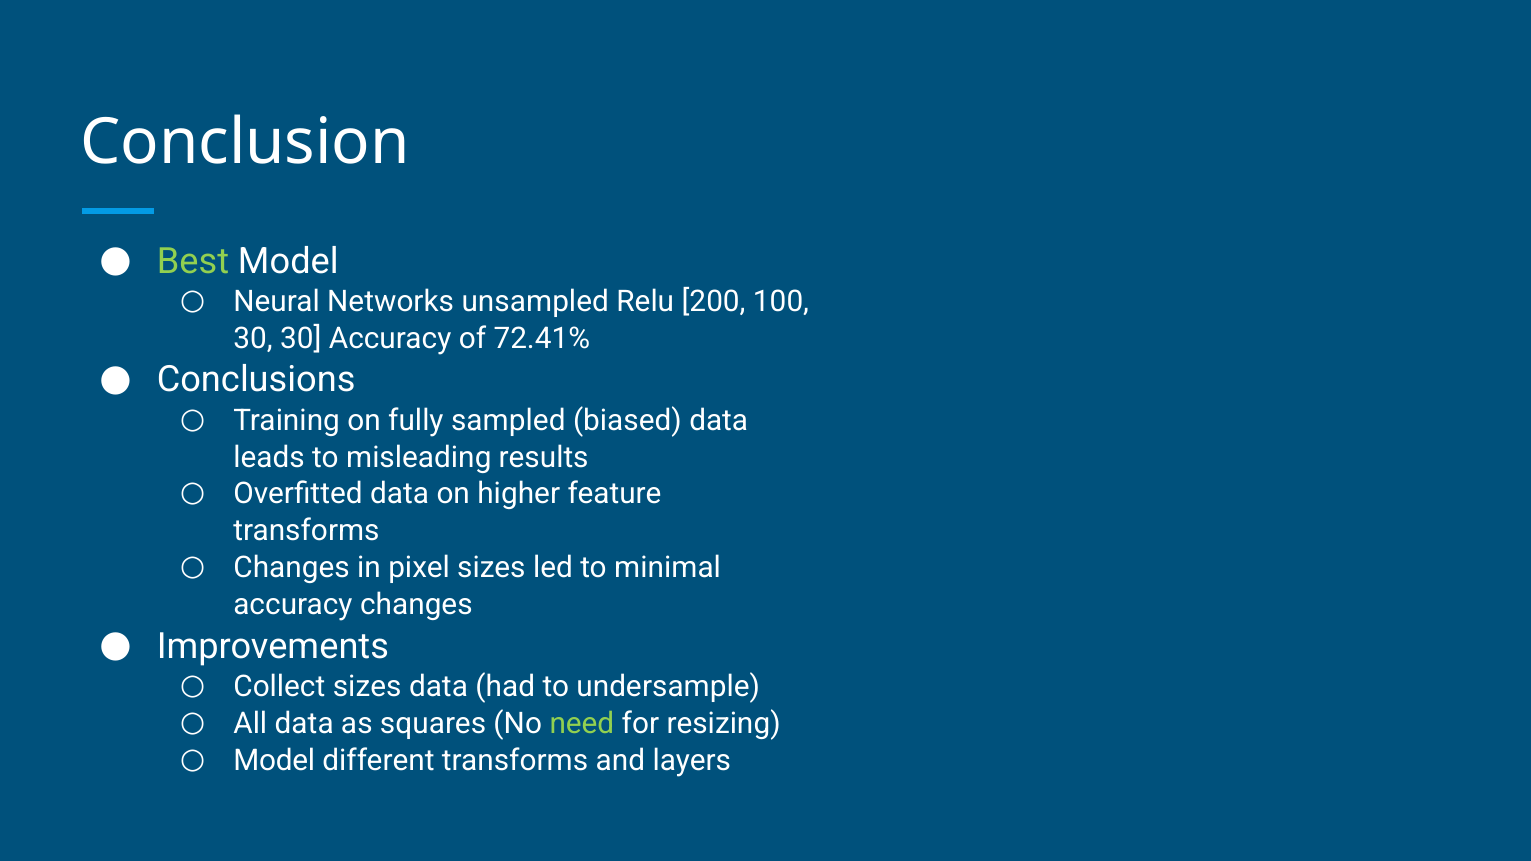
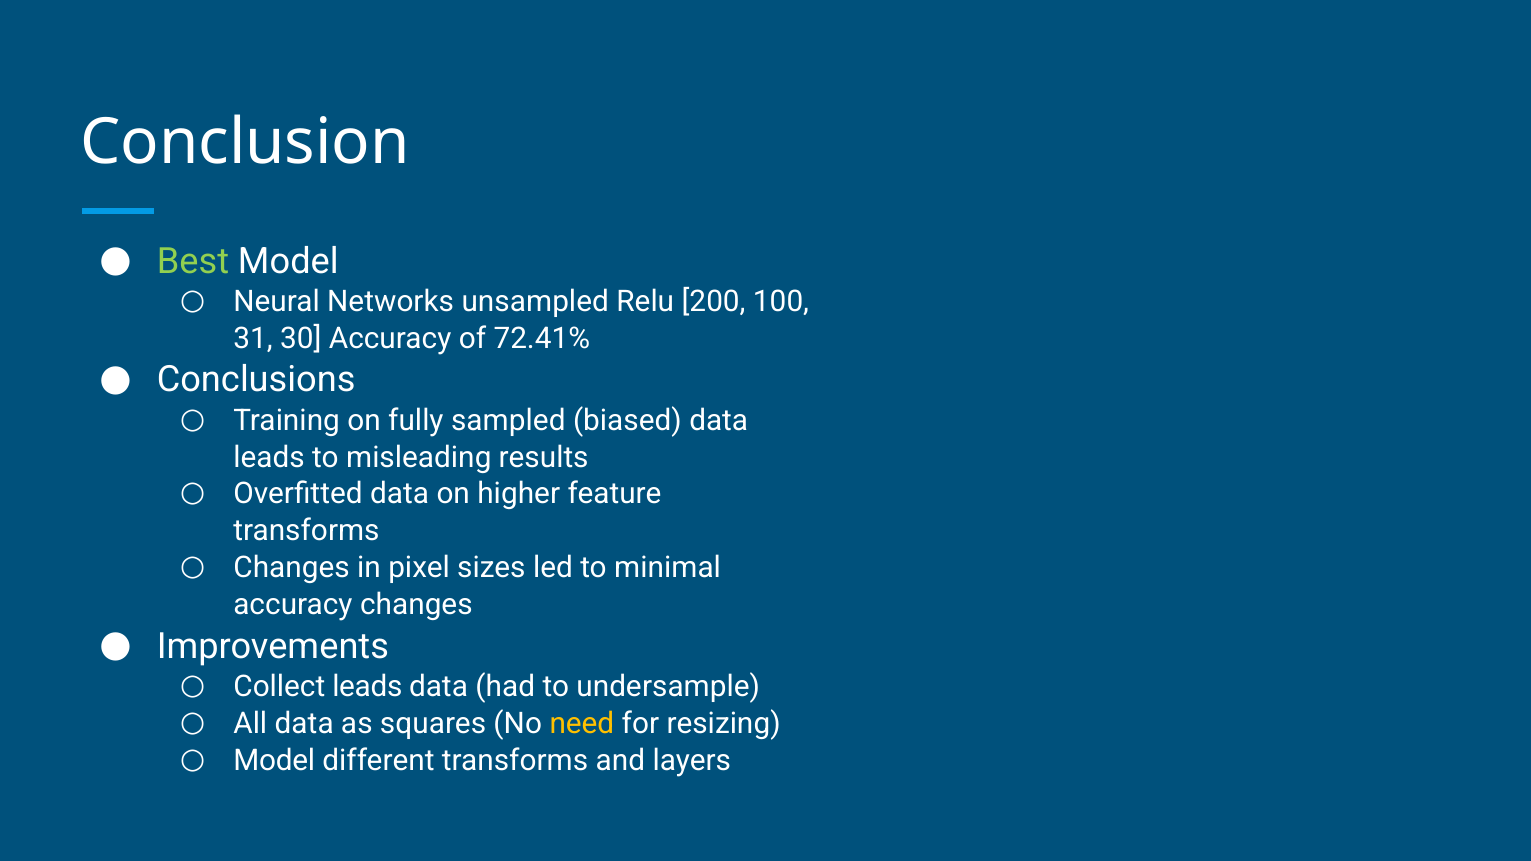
30: 30 -> 31 (253, 339)
Collect sizes: sizes -> leads (367, 687)
need colour: light green -> yellow (582, 724)
